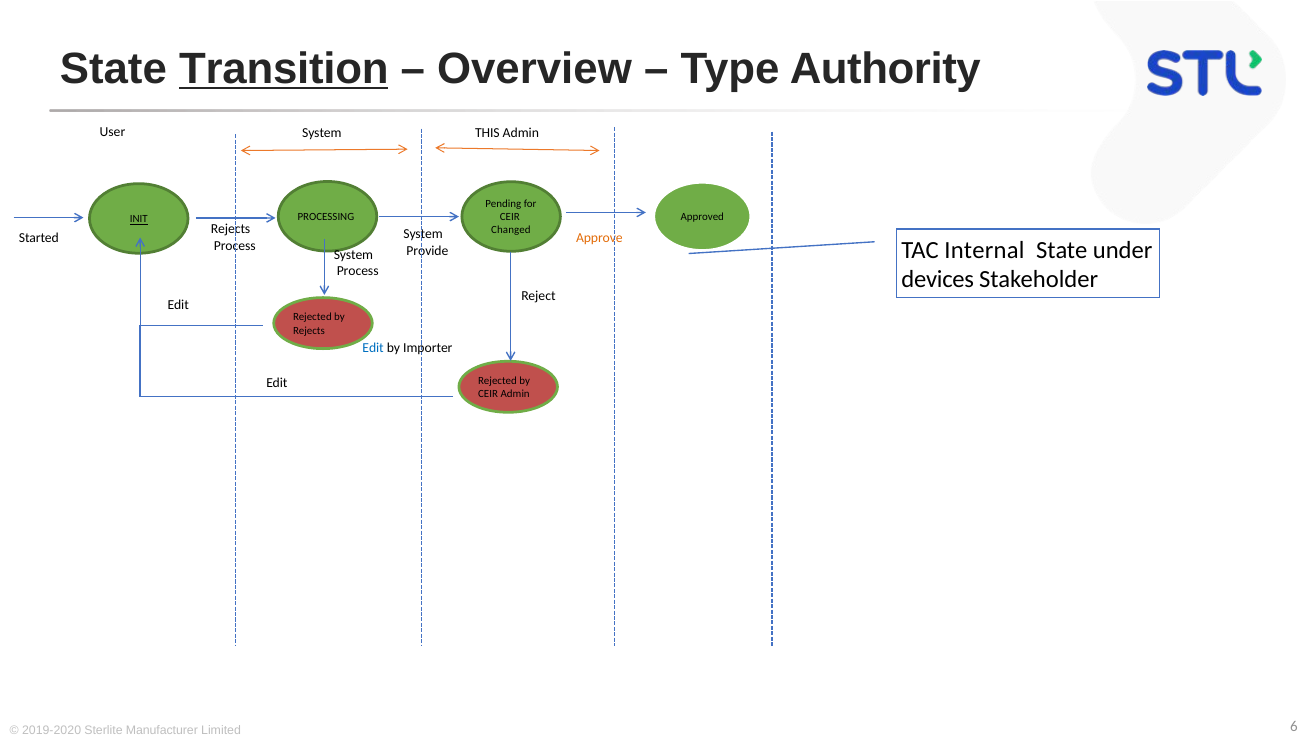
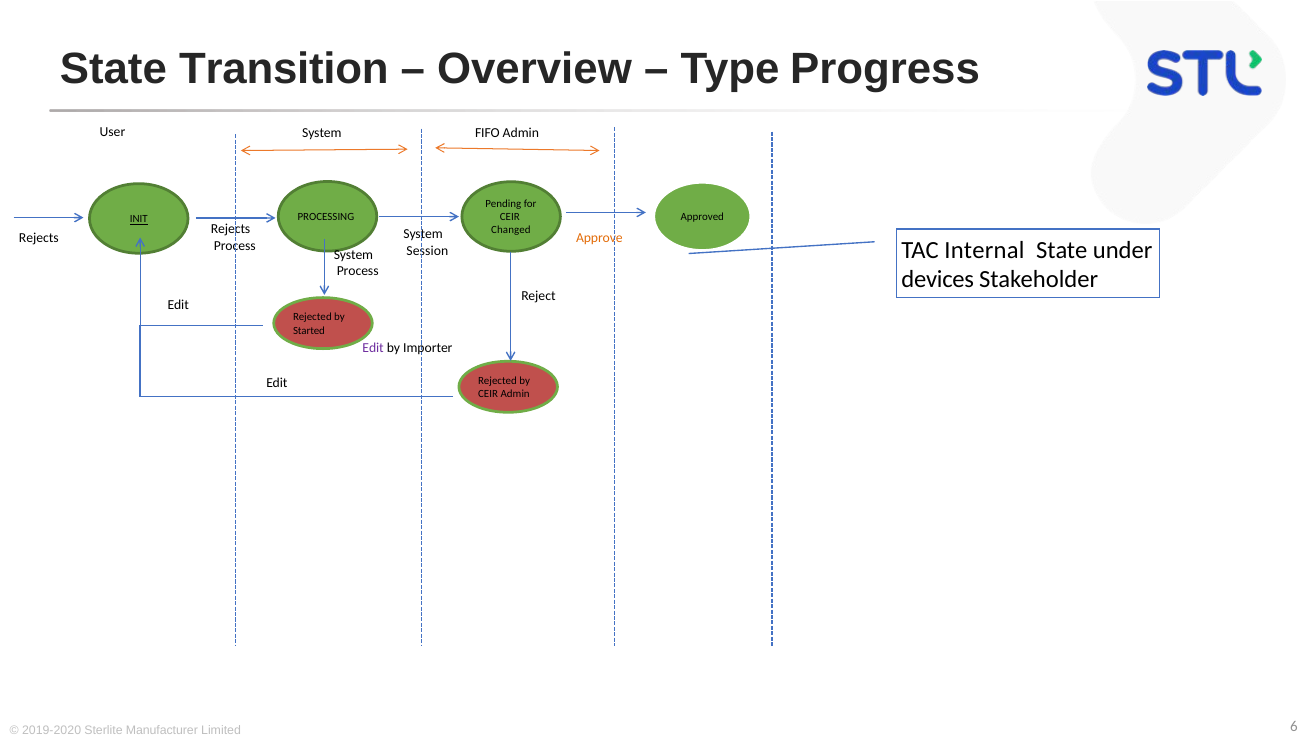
Transition underline: present -> none (284, 69)
Authority: Authority -> Progress (885, 69)
THIS: THIS -> FIFO (487, 133)
Started: Started -> Rejects (39, 238)
Provide: Provide -> Session (427, 251)
Rejects: Rejects -> Started (309, 330)
Edit colour: blue -> purple (373, 349)
